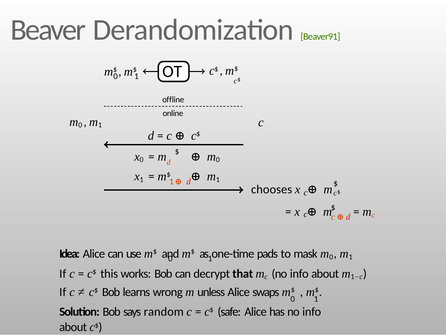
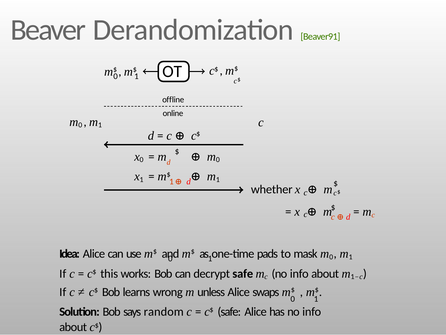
chooses: chooses -> whether (272, 189)
decrypt that: that -> safe (243, 273)
